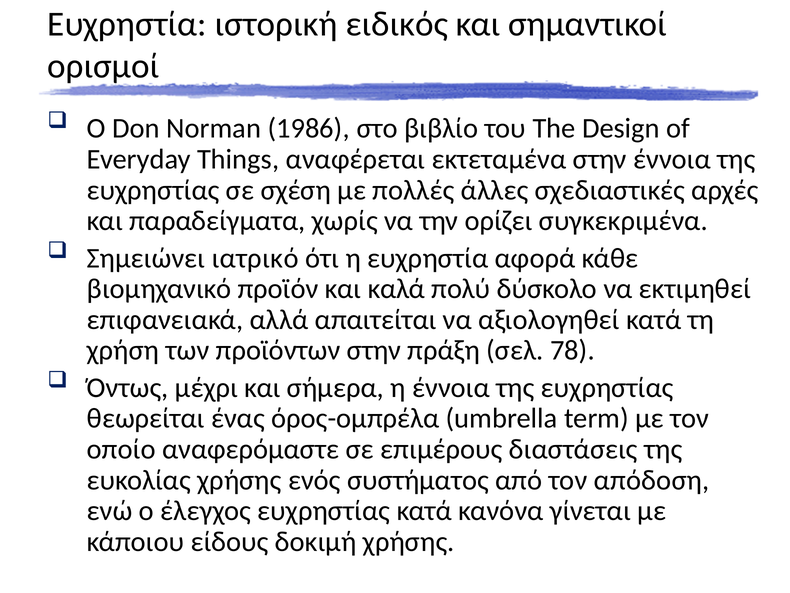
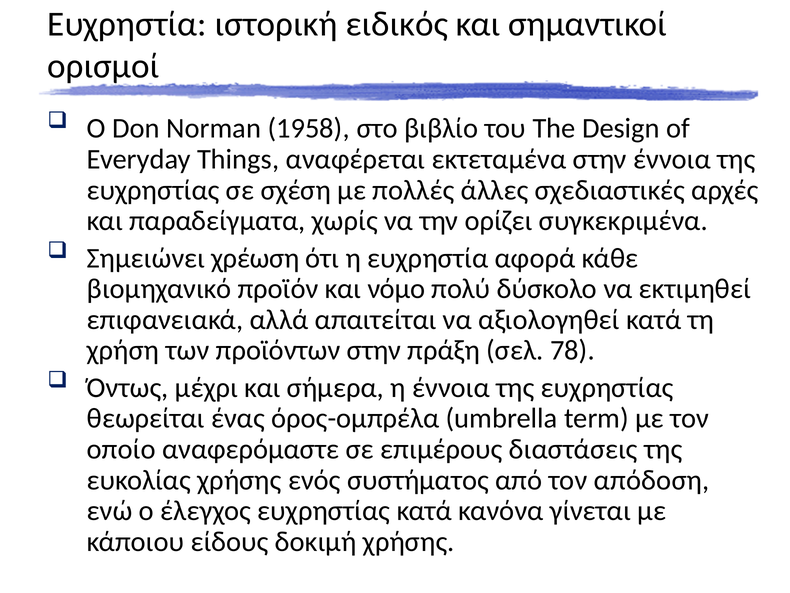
1986: 1986 -> 1958 (309, 128)
ιατρικό: ιατρικό -> χρέωση (255, 258)
καλά: καλά -> νόμο (396, 289)
